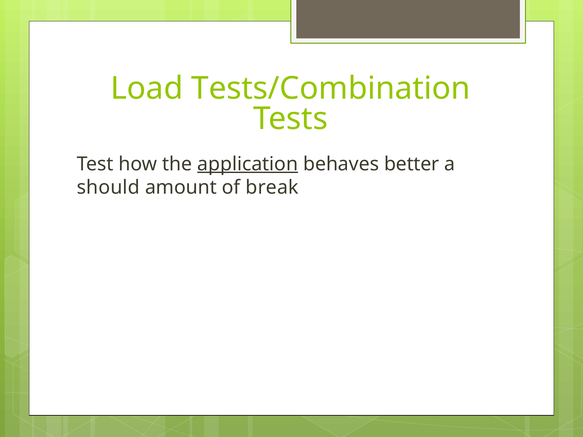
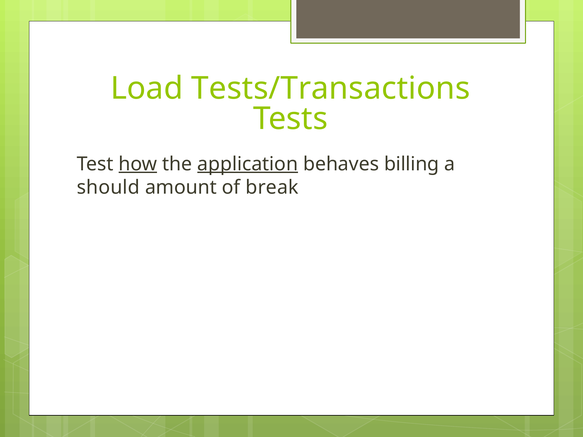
Tests/Combination: Tests/Combination -> Tests/Transactions (331, 88)
how underline: none -> present (138, 164)
better: better -> billing (412, 164)
